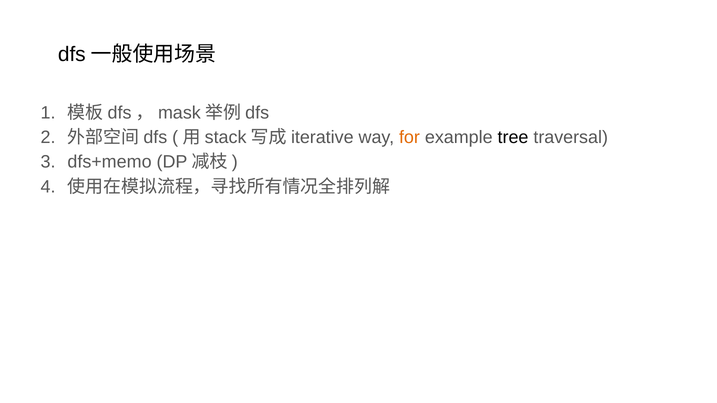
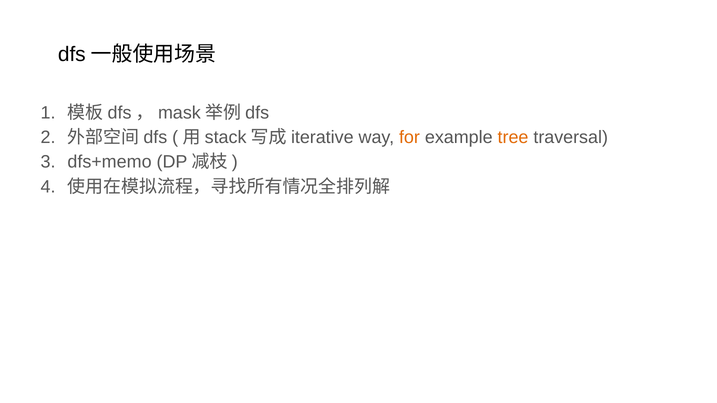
tree colour: black -> orange (513, 137)
